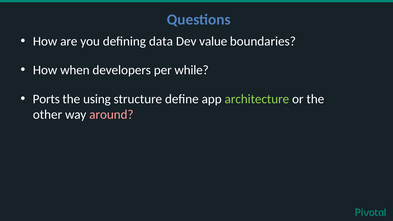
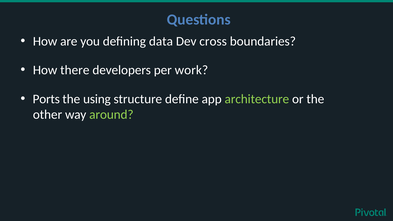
value: value -> cross (213, 41)
when: when -> there (75, 70)
while: while -> work (191, 70)
around colour: pink -> light green (111, 115)
